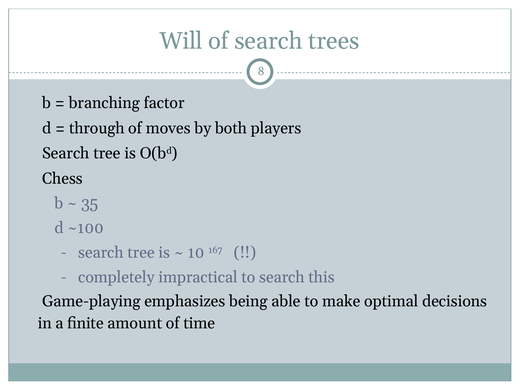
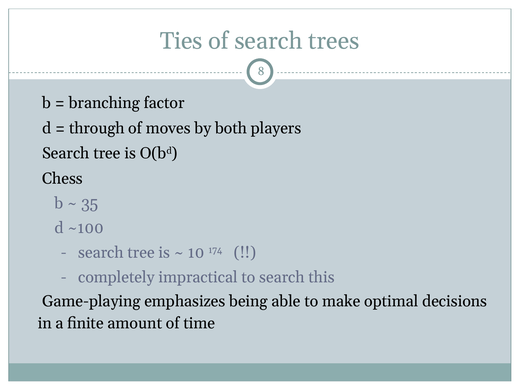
Will: Will -> Ties (181, 41)
167: 167 -> 174 (215, 250)
